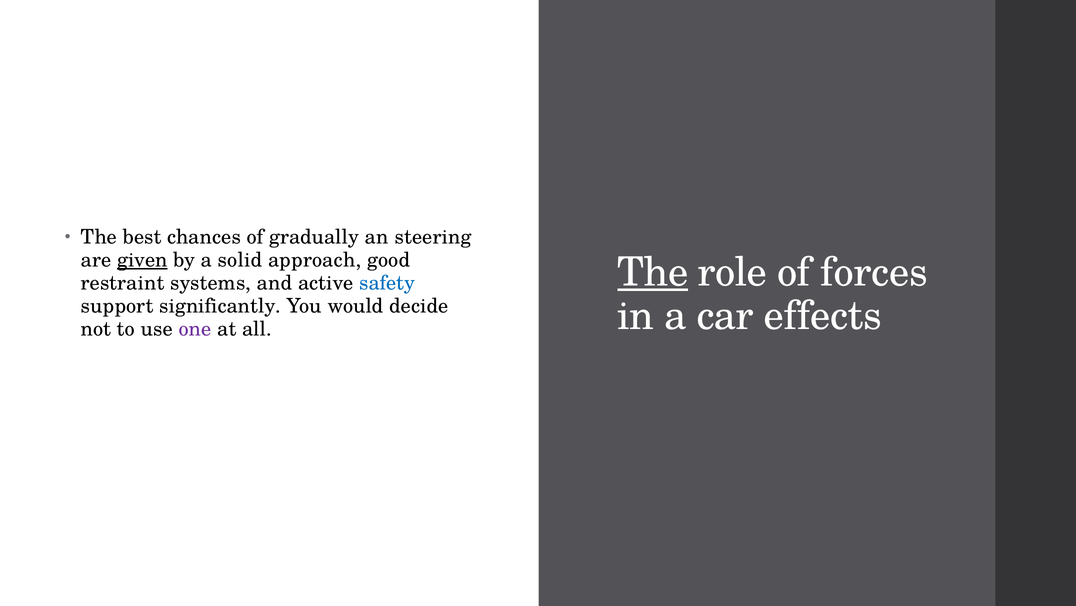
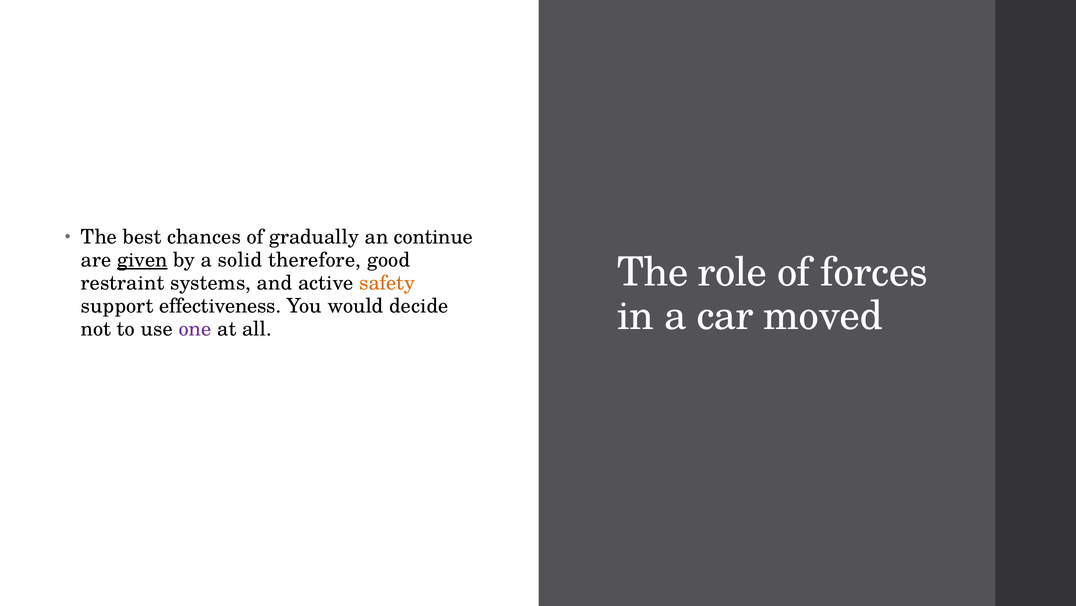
steering: steering -> continue (433, 237)
approach: approach -> therefore (315, 260)
The underline: present -> none (653, 272)
safety colour: blue -> orange (387, 283)
significantly: significantly -> effectiveness (220, 306)
effects: effects -> moved (823, 316)
